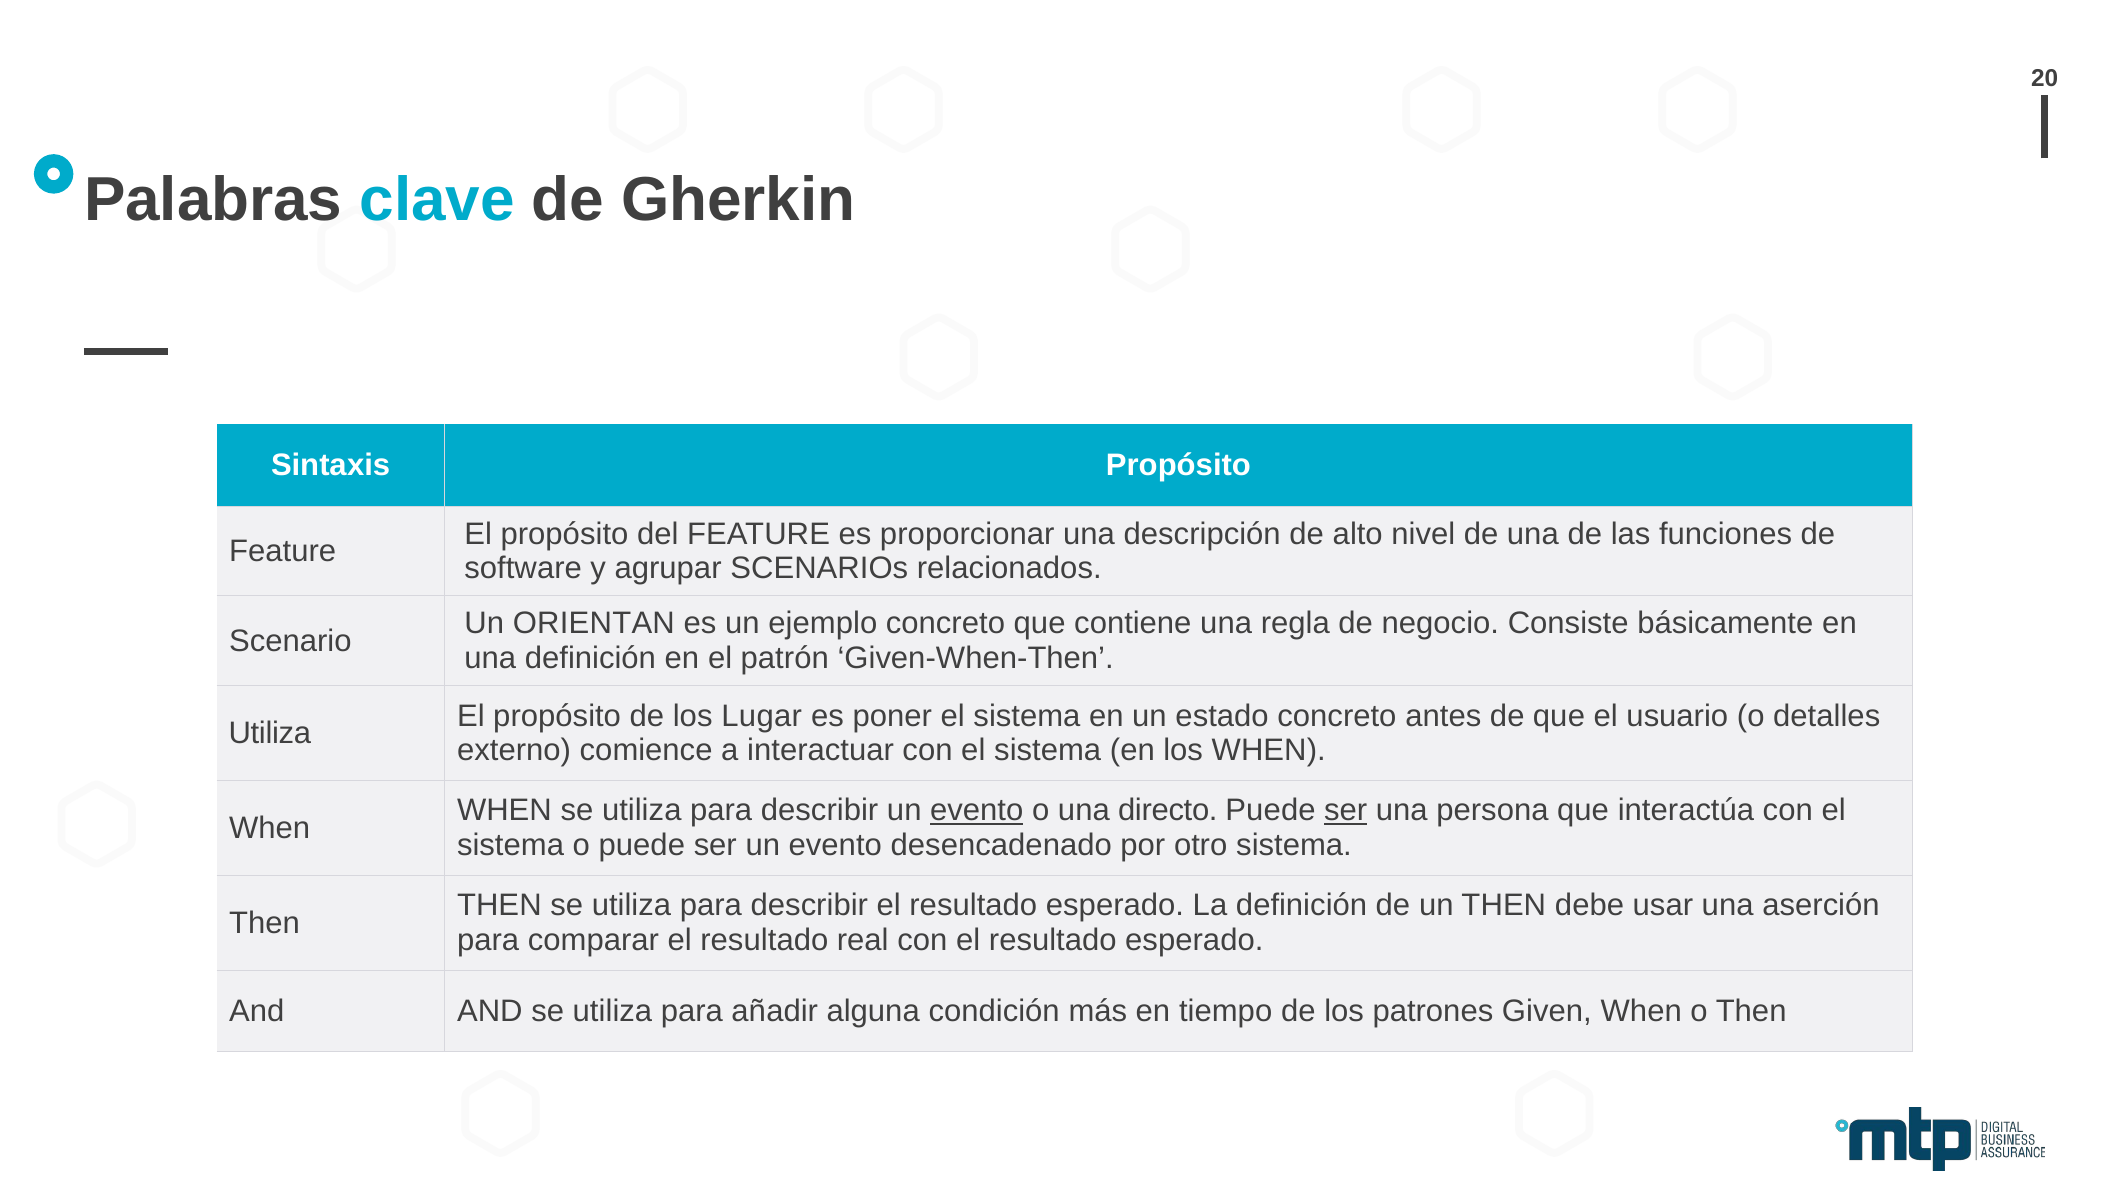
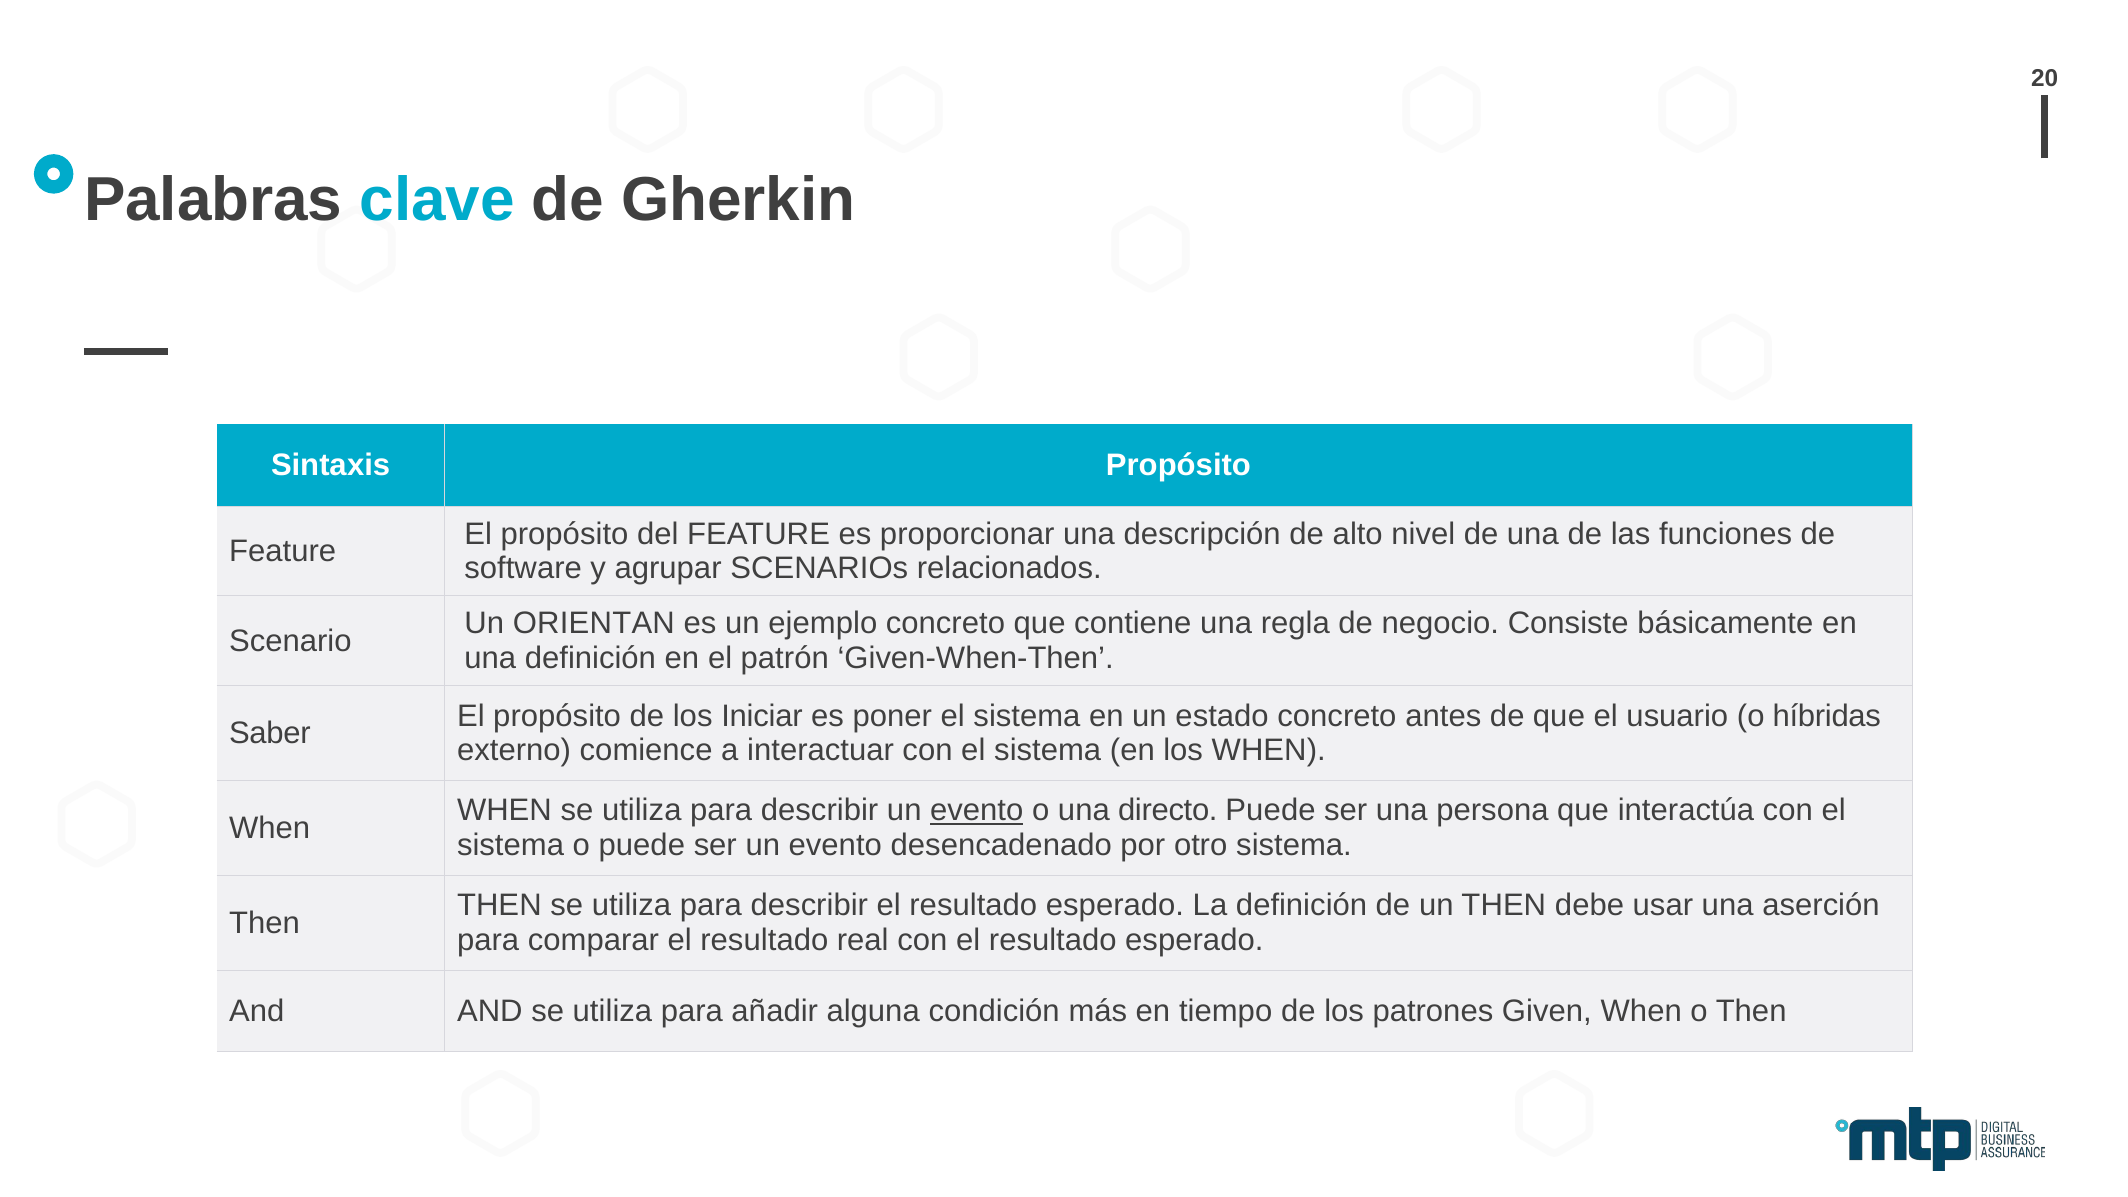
Lugar: Lugar -> Iniciar (762, 716)
detalles: detalles -> híbridas (1827, 716)
Utiliza: Utiliza -> Saber (270, 733)
ser underline: present -> none (1346, 811)
